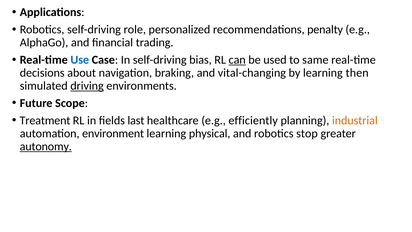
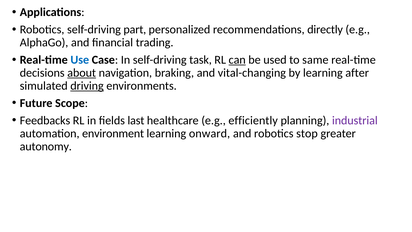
role: role -> part (135, 30)
penalty: penalty -> directly (325, 30)
bias: bias -> task (201, 60)
about underline: none -> present (82, 73)
then: then -> after (357, 73)
Treatment: Treatment -> Feedbacks (45, 120)
industrial colour: orange -> purple (355, 120)
physical: physical -> onward (210, 133)
autonomy underline: present -> none (46, 146)
